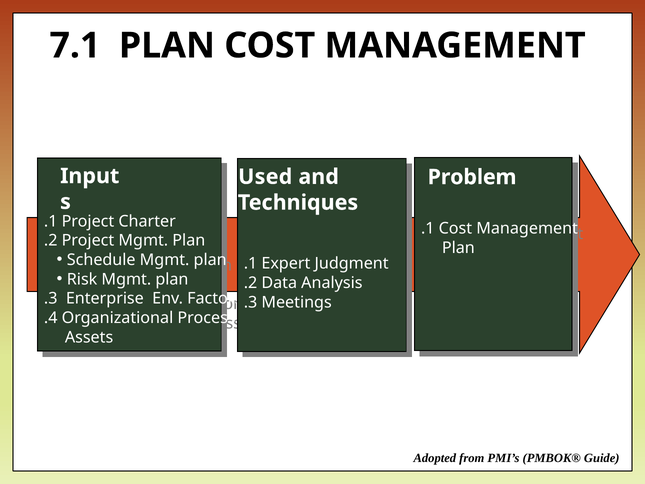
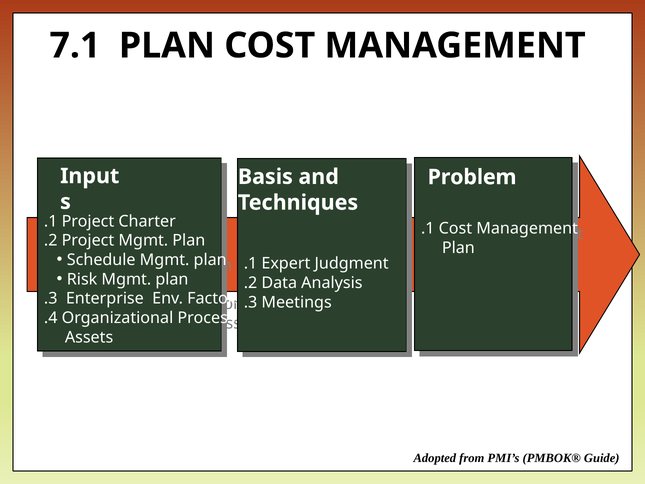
Used: Used -> Basis (265, 177)
